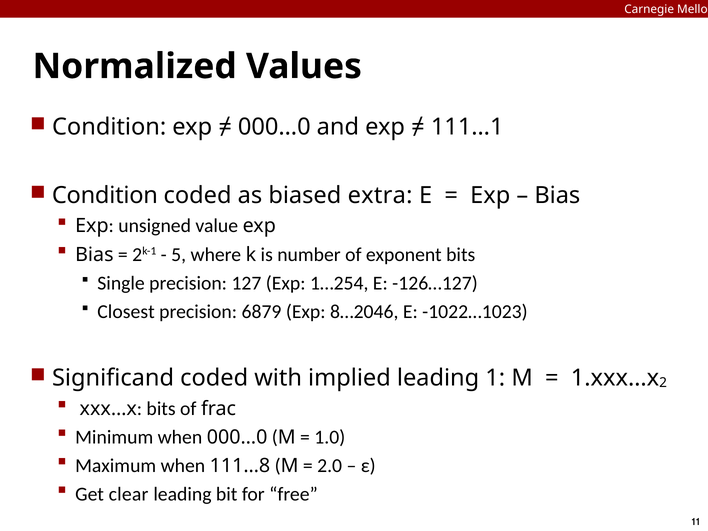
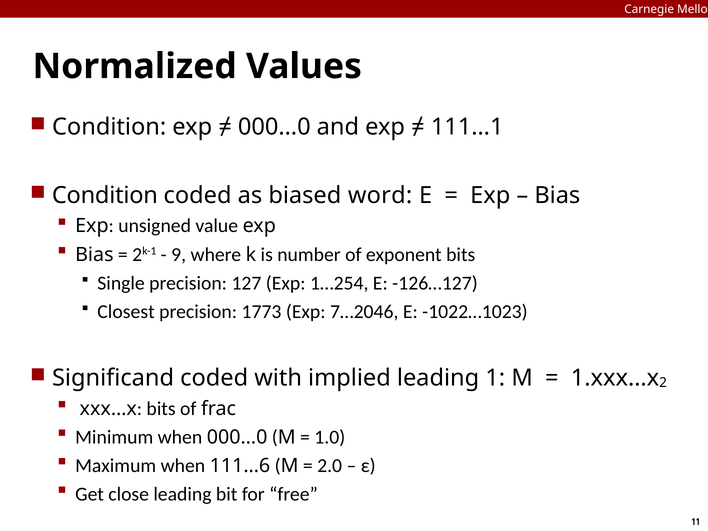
extra: extra -> word (380, 195)
5: 5 -> 9 (179, 255)
6879: 6879 -> 1773 (261, 312)
8…2046: 8…2046 -> 7…2046 (364, 312)
111…8: 111…8 -> 111…6 (240, 466)
clear: clear -> close (129, 494)
